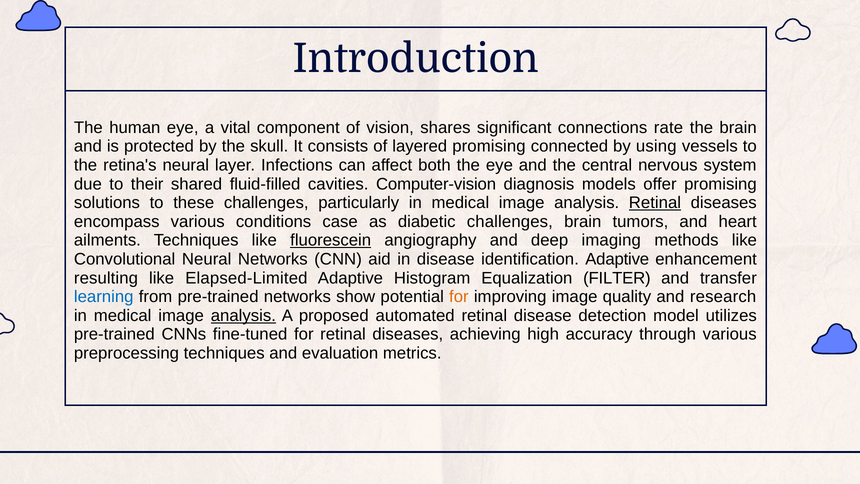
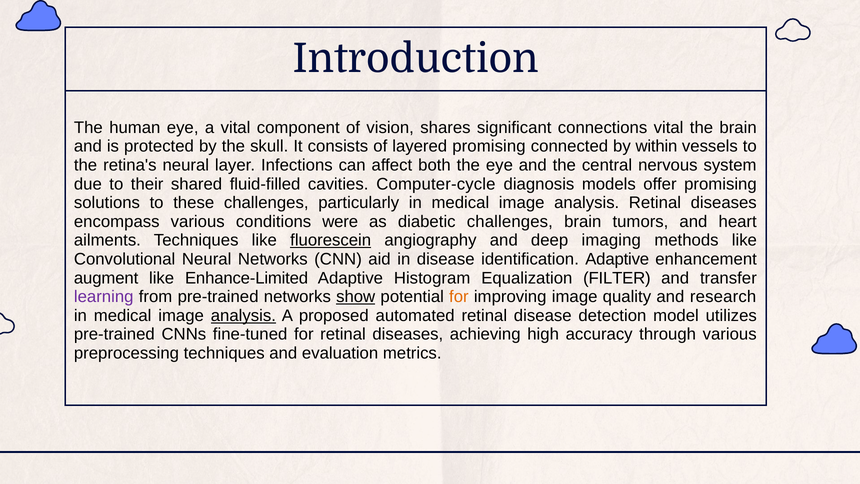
connections rate: rate -> vital (669, 128)
using: using -> within (656, 146)
Computer-vision: Computer-vision -> Computer-cycle (436, 184)
Retinal underline: present -> none (655, 203)
case: case -> were (340, 222)
resulting: resulting -> augment (106, 278)
Elapsed-Limited: Elapsed-Limited -> Enhance-Limited (247, 278)
learning colour: blue -> purple (104, 297)
show underline: none -> present (356, 297)
